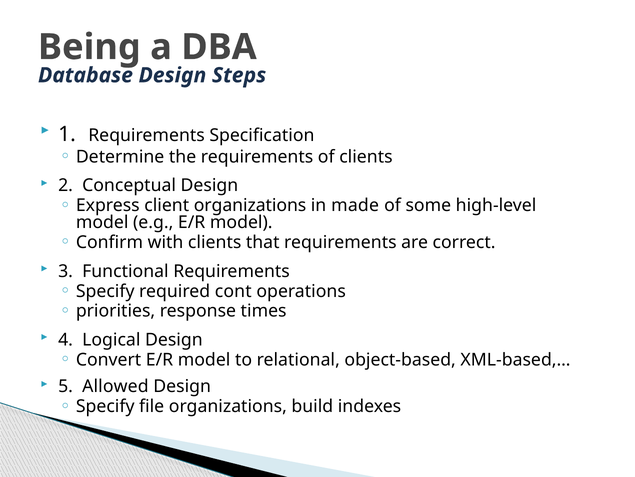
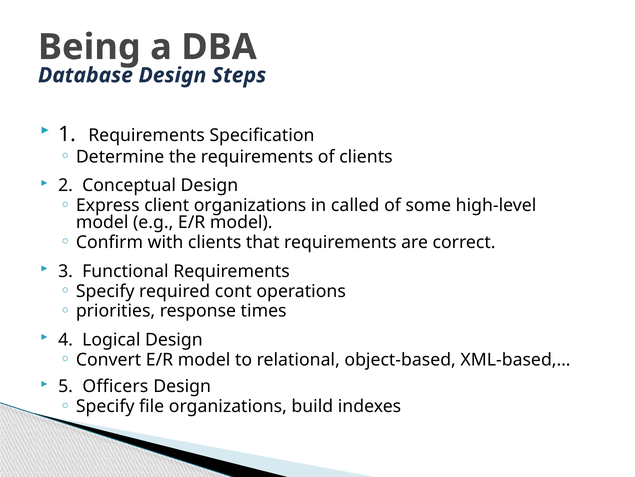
made: made -> called (355, 205)
Allowed: Allowed -> Officers (115, 386)
